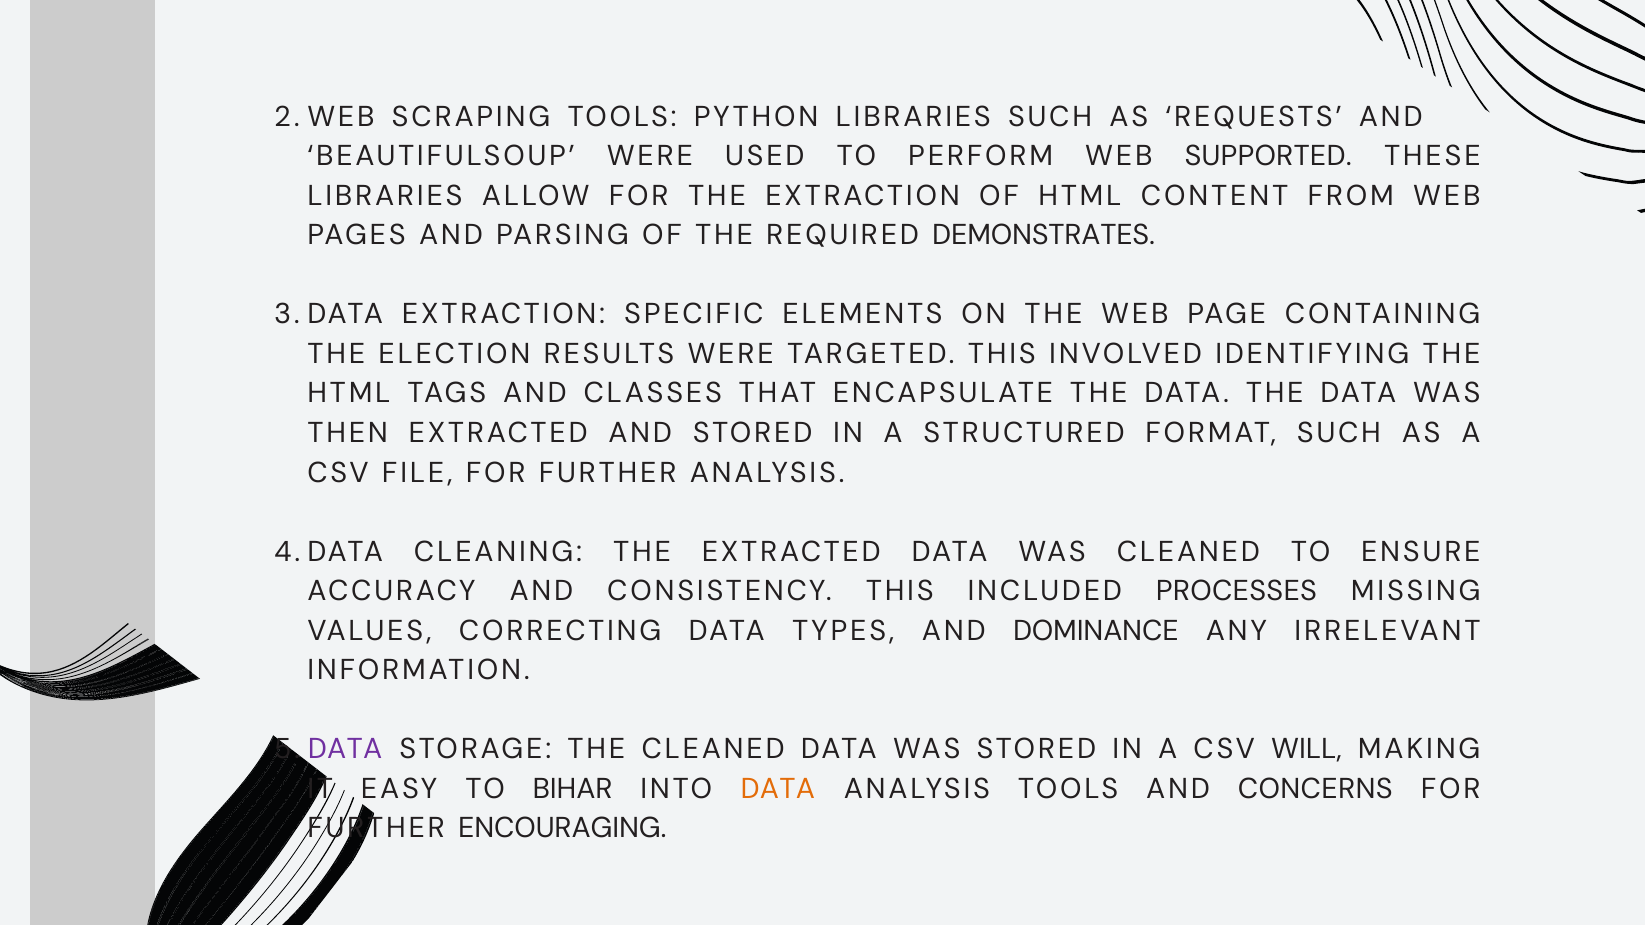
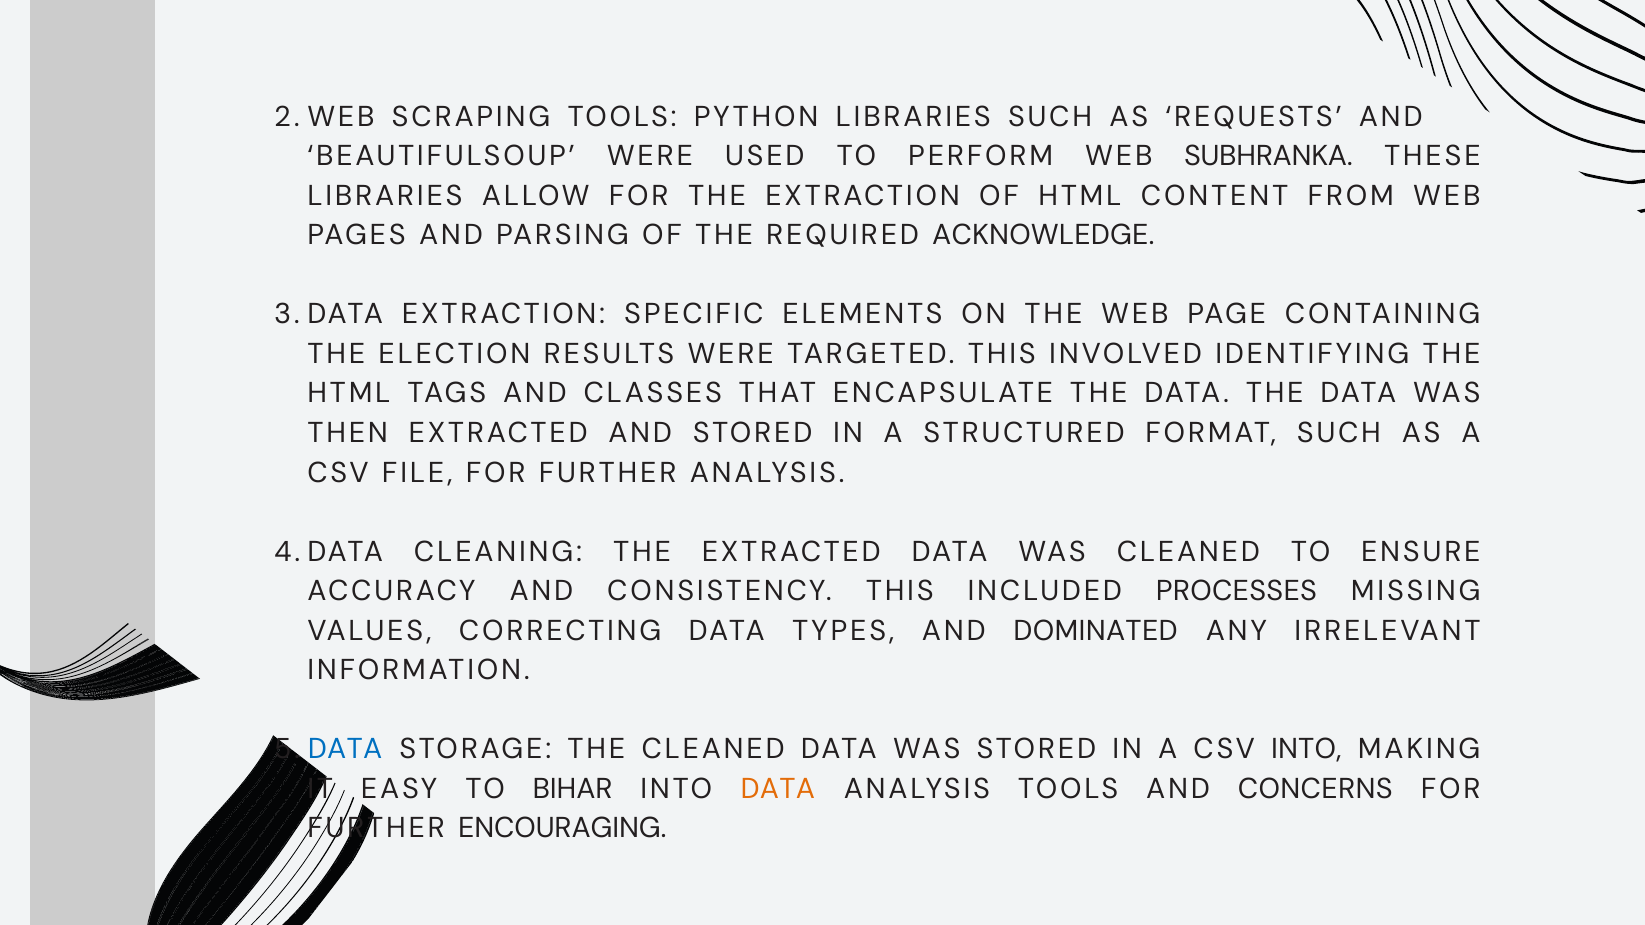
SUPPORTED: SUPPORTED -> SUBHRANKA (1268, 156)
DEMONSTRATES: DEMONSTRATES -> ACKNOWLEDGE (1043, 235)
DOMINANCE: DOMINANCE -> DOMINATED (1096, 631)
DATA colour: purple -> blue (345, 749)
CSV WILL: WILL -> INTO (1306, 749)
